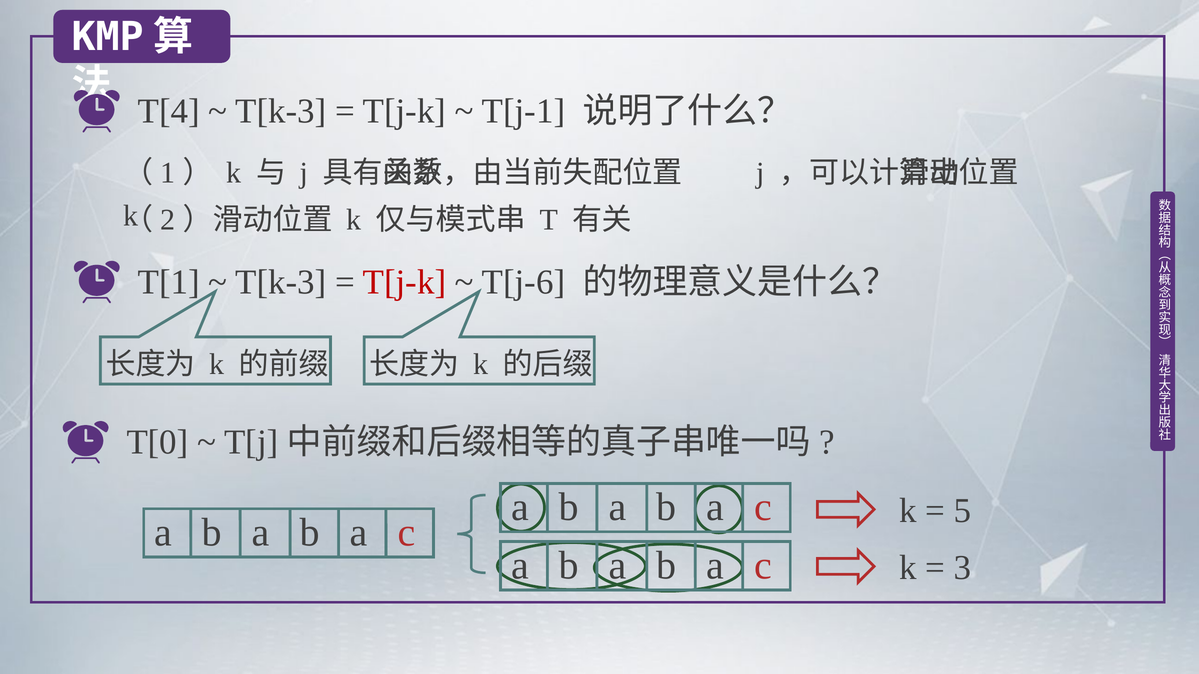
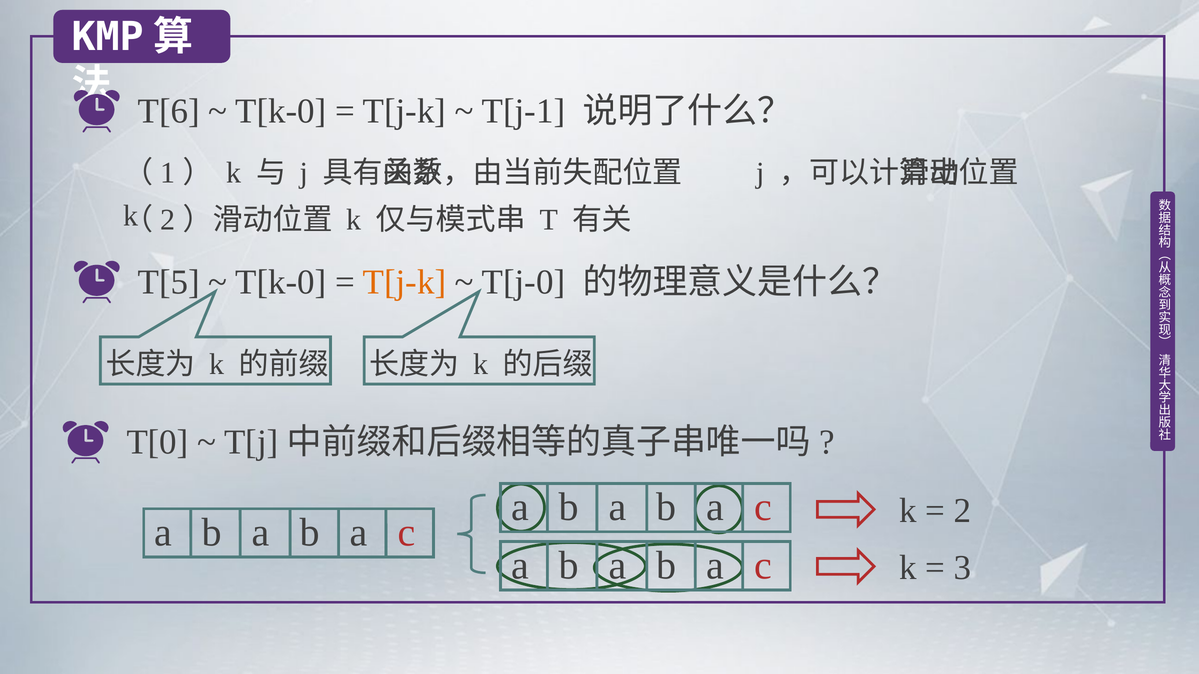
T[4: T[4 -> T[6 (169, 111)
T[k-3: T[k-3 -> T[k-0 (281, 111)
T[1: T[1 -> T[5 (169, 282)
T[k-3: T[k-3 -> T[k-0 (281, 282)
T[j-k colour: red -> orange (405, 282)
T[j-6: T[j-6 -> T[j-0 (524, 282)
5: 5 -> 2 (962, 511)
